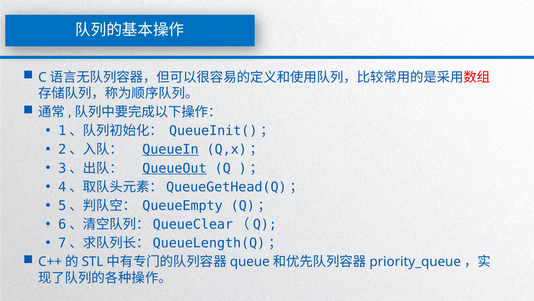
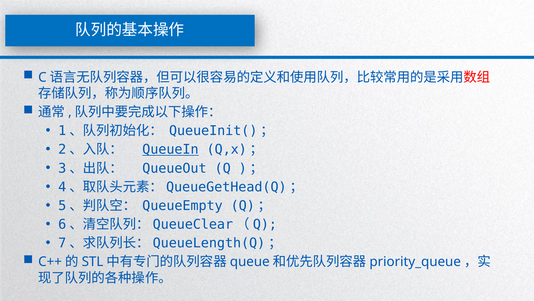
QueueOut underline: present -> none (174, 168)
